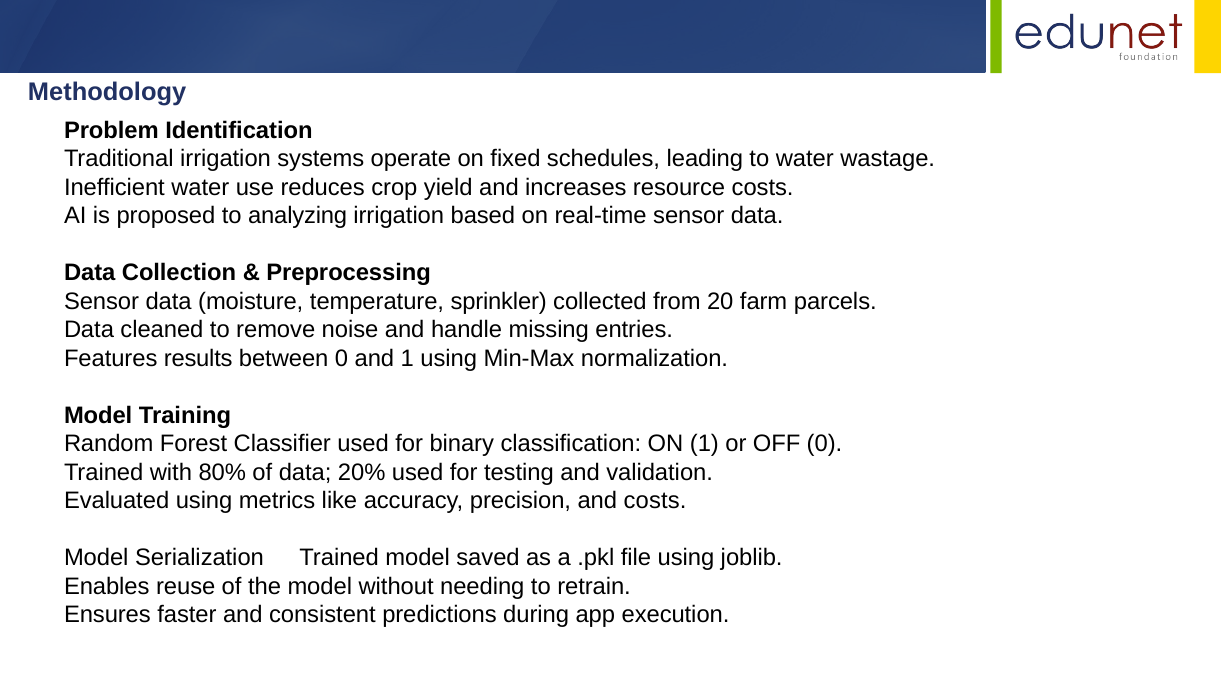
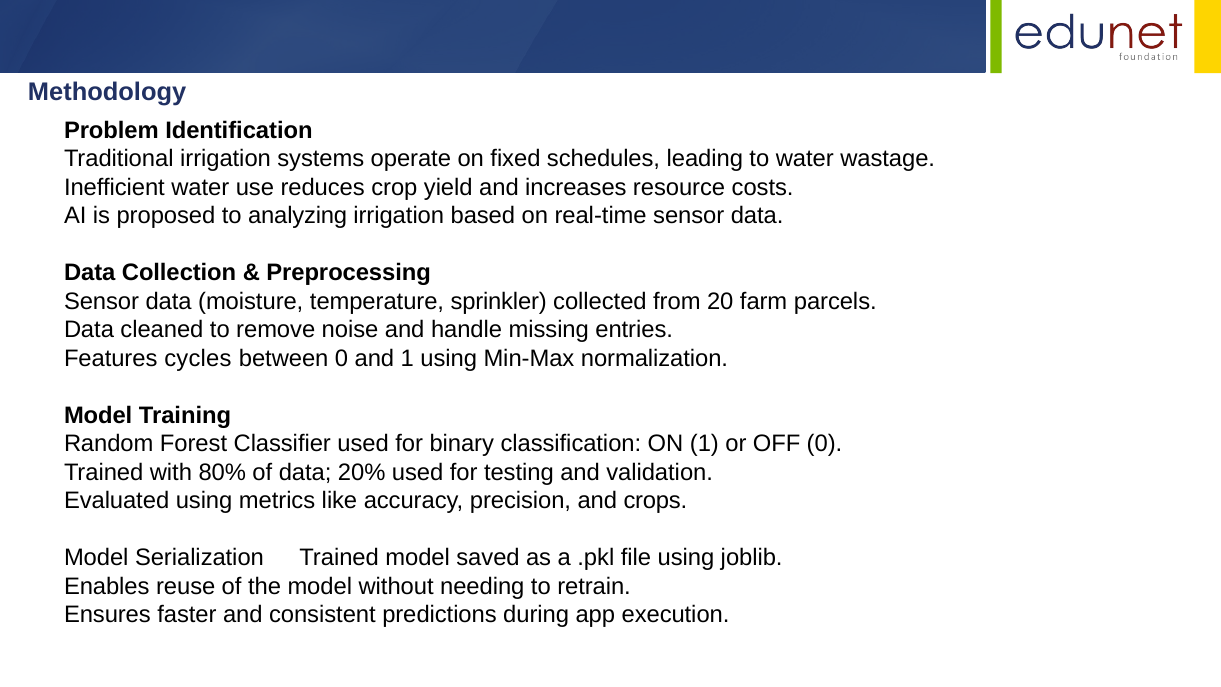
results: results -> cycles (198, 358)
and costs: costs -> crops (655, 501)
